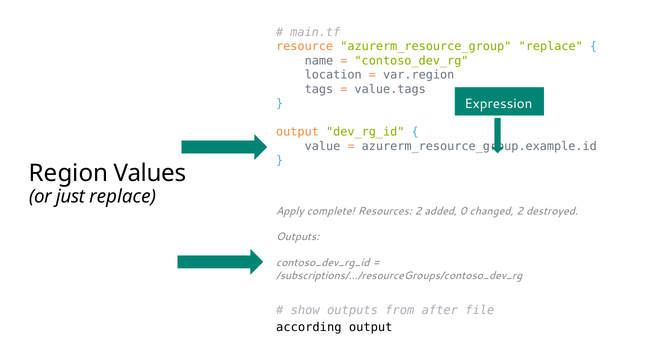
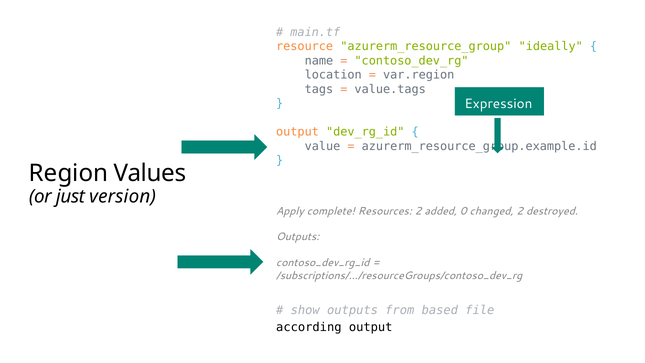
azurerm_resource_group replace: replace -> ideally (551, 46)
just replace: replace -> version (123, 197)
after: after -> based (440, 310)
